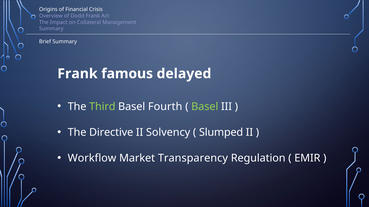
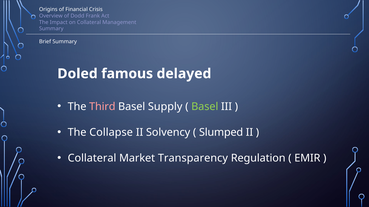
Frank: Frank -> Doled (77, 74)
Third colour: light green -> pink (102, 107)
Fourth: Fourth -> Supply (165, 107)
Directive: Directive -> Collapse (111, 133)
Workflow: Workflow -> Collateral (92, 158)
